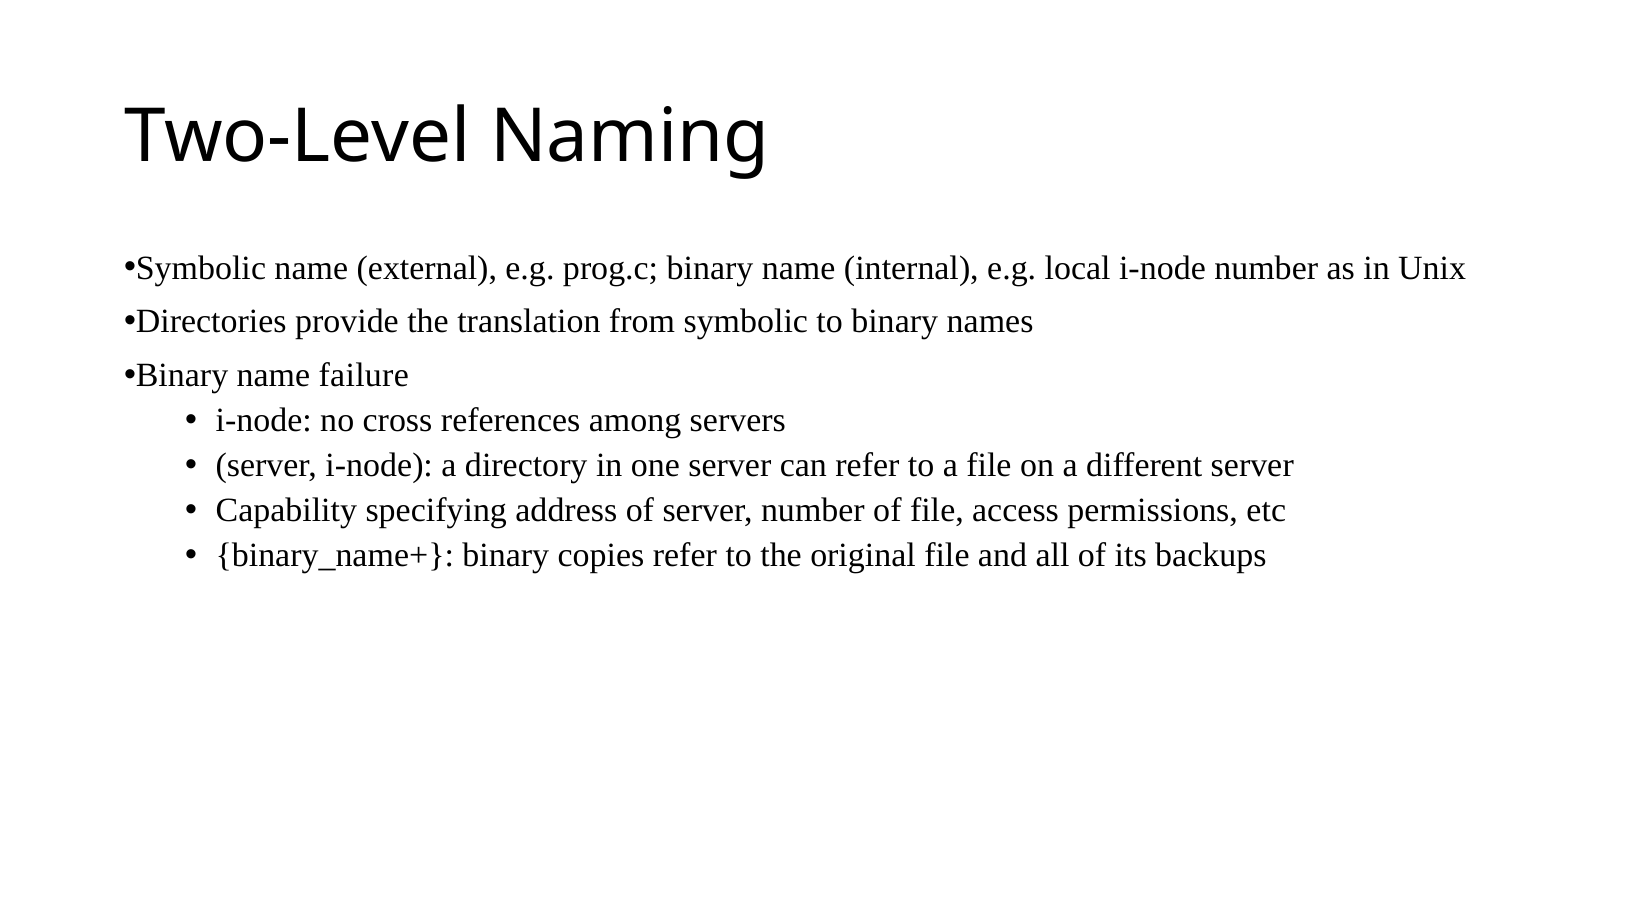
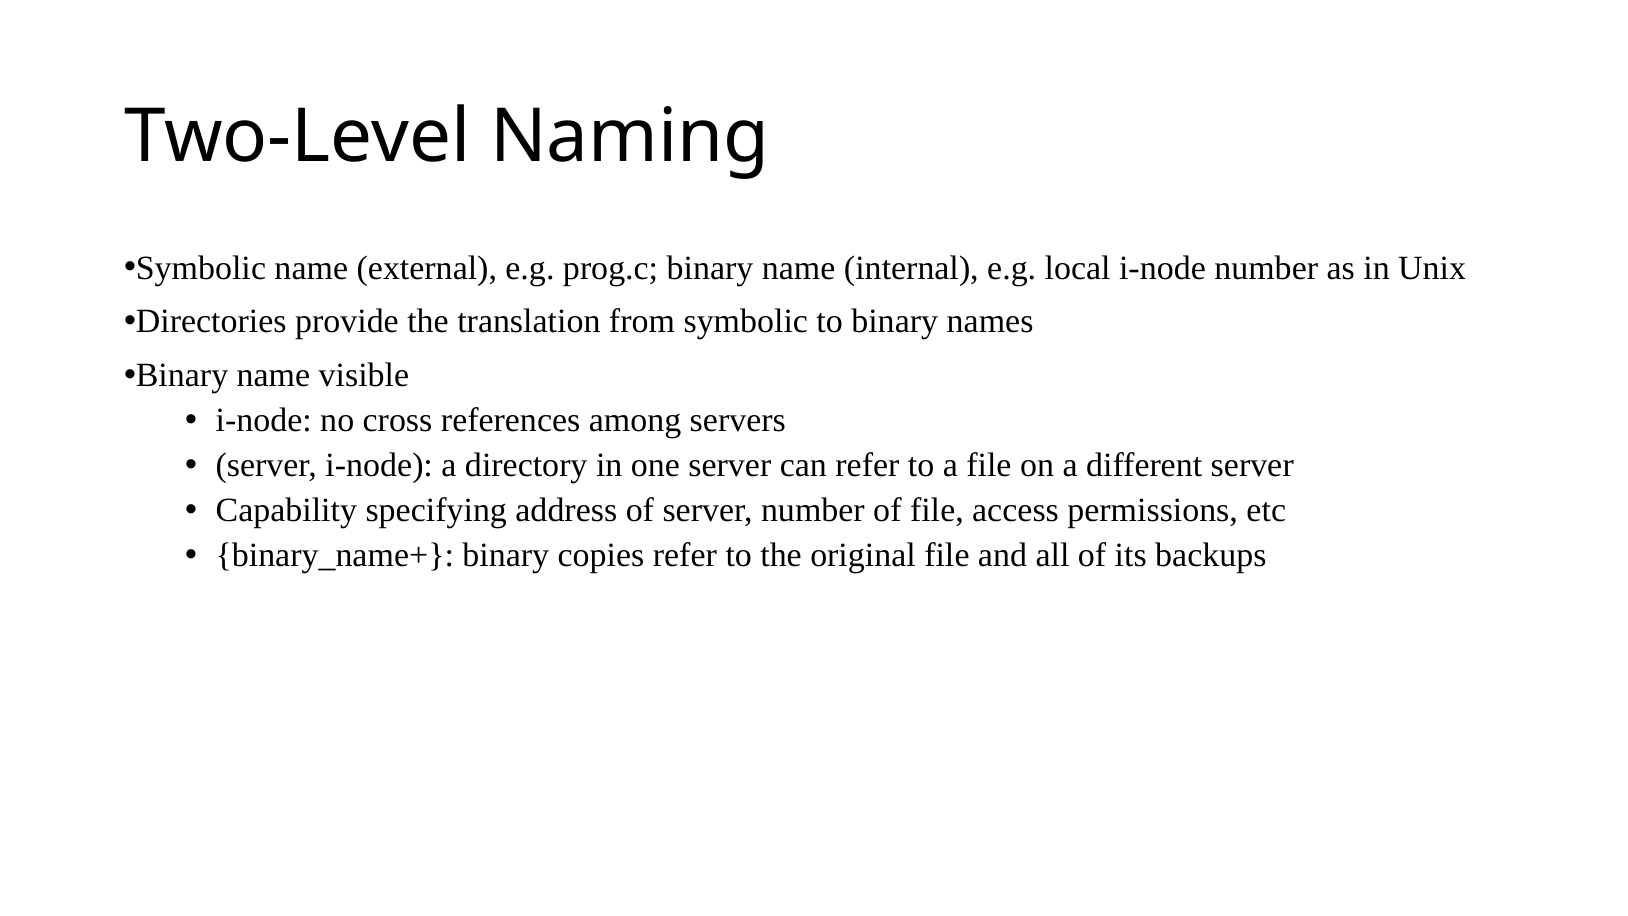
failure: failure -> visible (364, 375)
